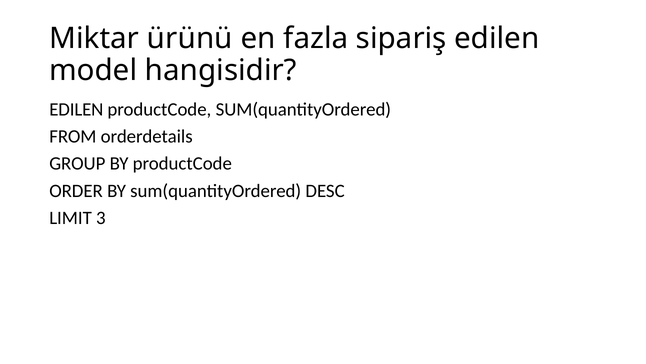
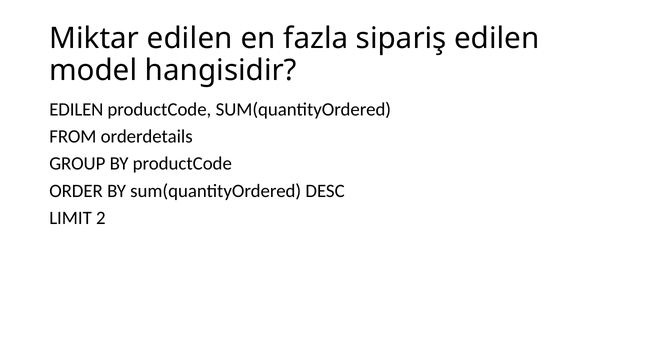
Miktar ürünü: ürünü -> edilen (190, 38)
3: 3 -> 2 (101, 218)
